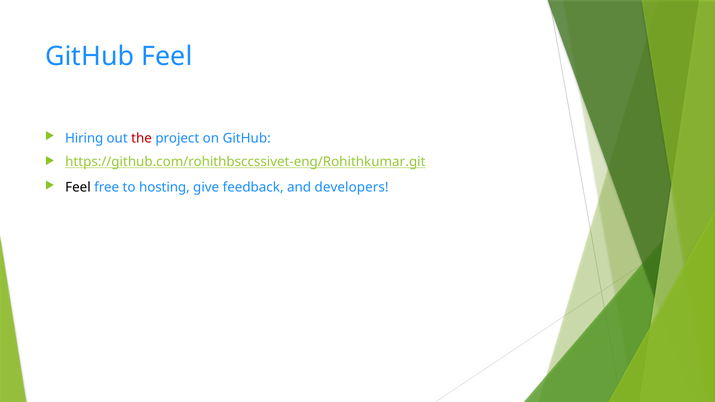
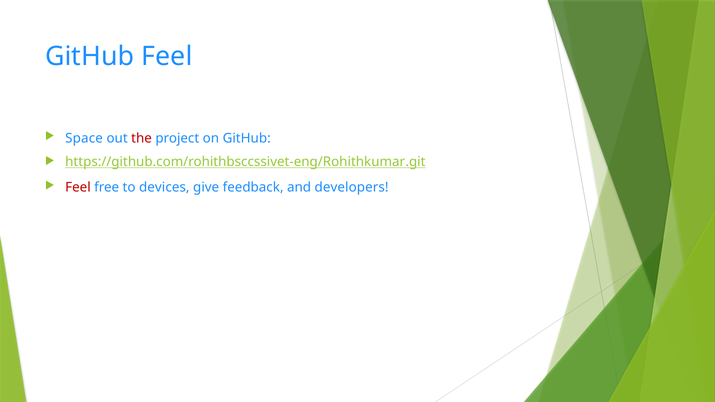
Hiring: Hiring -> Space (84, 138)
Feel colour: black -> red (78, 188)
hosting: hosting -> devices (164, 188)
